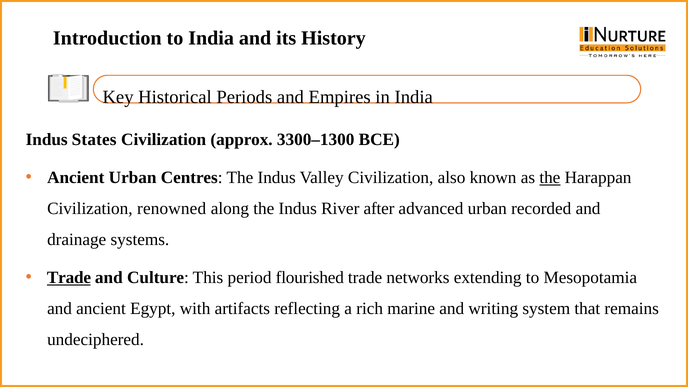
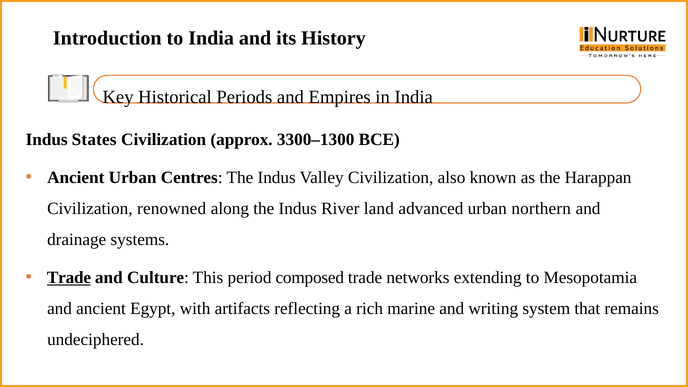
the underline: present -> none (550, 178)
after: after -> land (379, 209)
recorded: recorded -> northern (541, 209)
flourished: flourished -> composed (310, 278)
